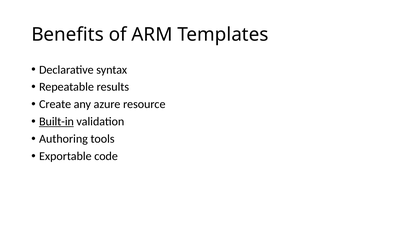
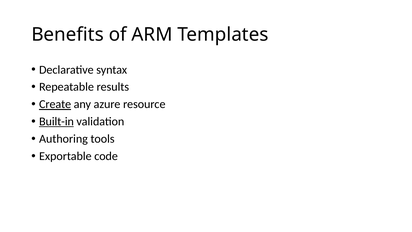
Create underline: none -> present (55, 104)
